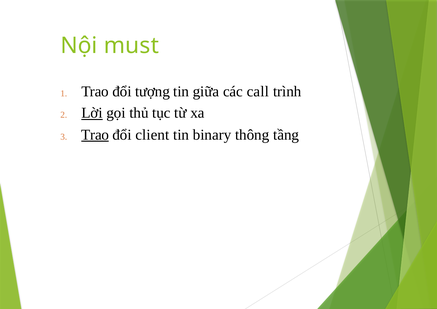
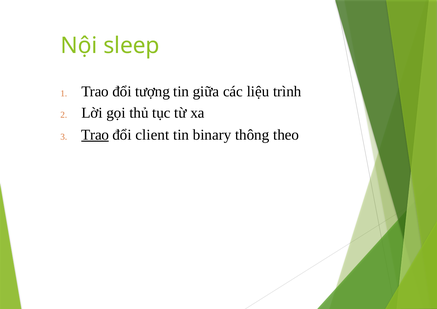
must: must -> sleep (132, 45)
call: call -> liệu (258, 92)
Lời underline: present -> none (92, 113)
tầng: tầng -> theo (286, 135)
